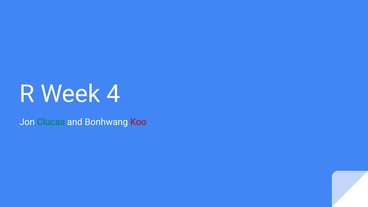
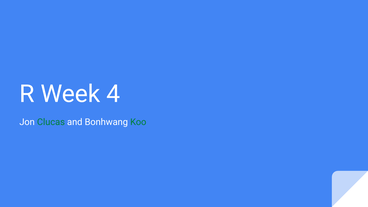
Koo colour: red -> green (138, 122)
